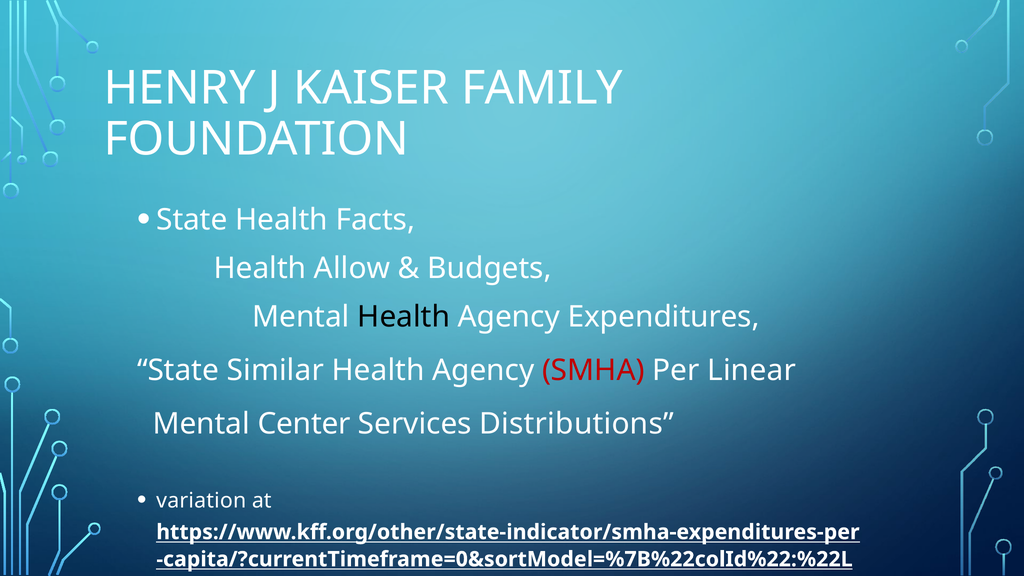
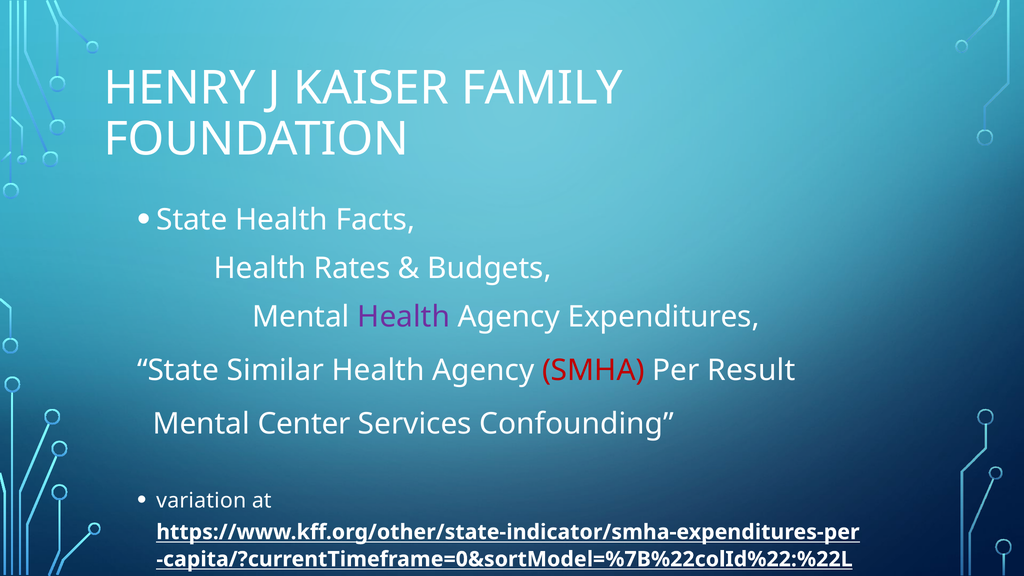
Allow: Allow -> Rates (352, 268)
Health colour: black -> purple (404, 317)
Linear: Linear -> Result (752, 370)
Distributions: Distributions -> Confounding (577, 424)
